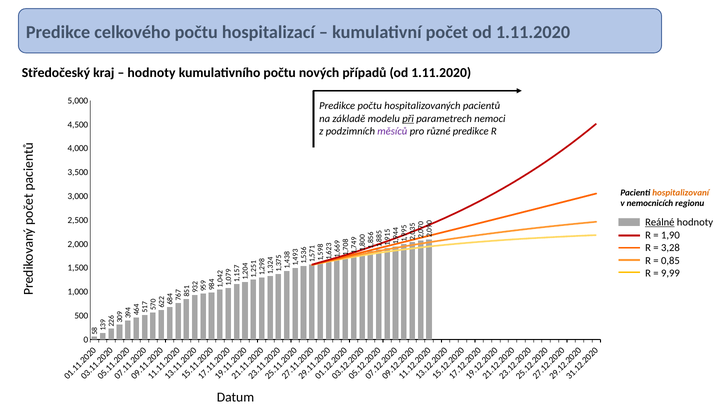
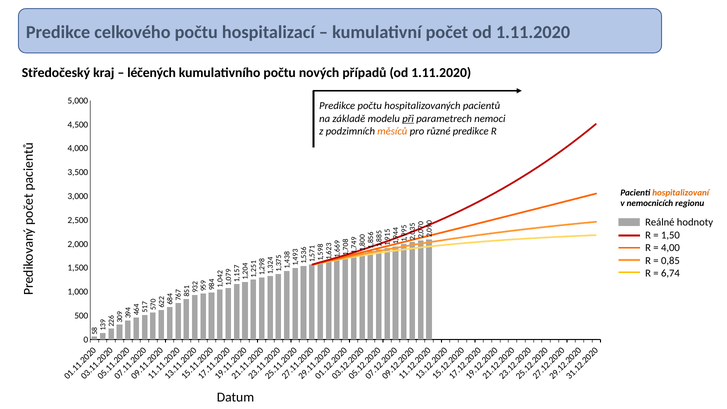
hodnoty: hodnoty -> léčených (152, 73)
měsíců colour: purple -> orange (392, 131)
Reálné underline: present -> none (660, 222)
1,90: 1,90 -> 1,50 (670, 235)
3,28: 3,28 -> 4,00 (670, 248)
9,99: 9,99 -> 6,74 (670, 273)
